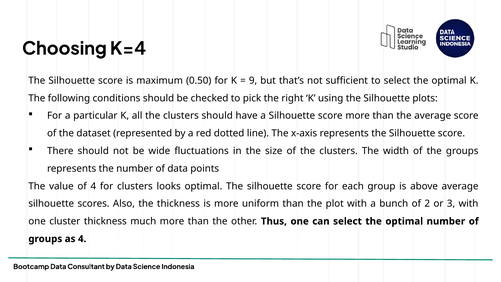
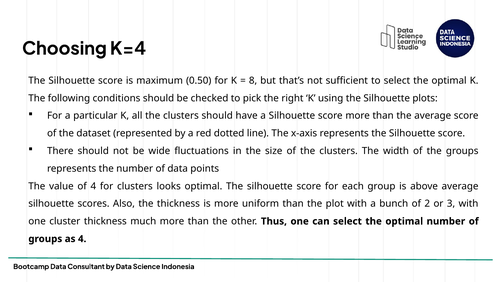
9: 9 -> 8 (253, 81)
